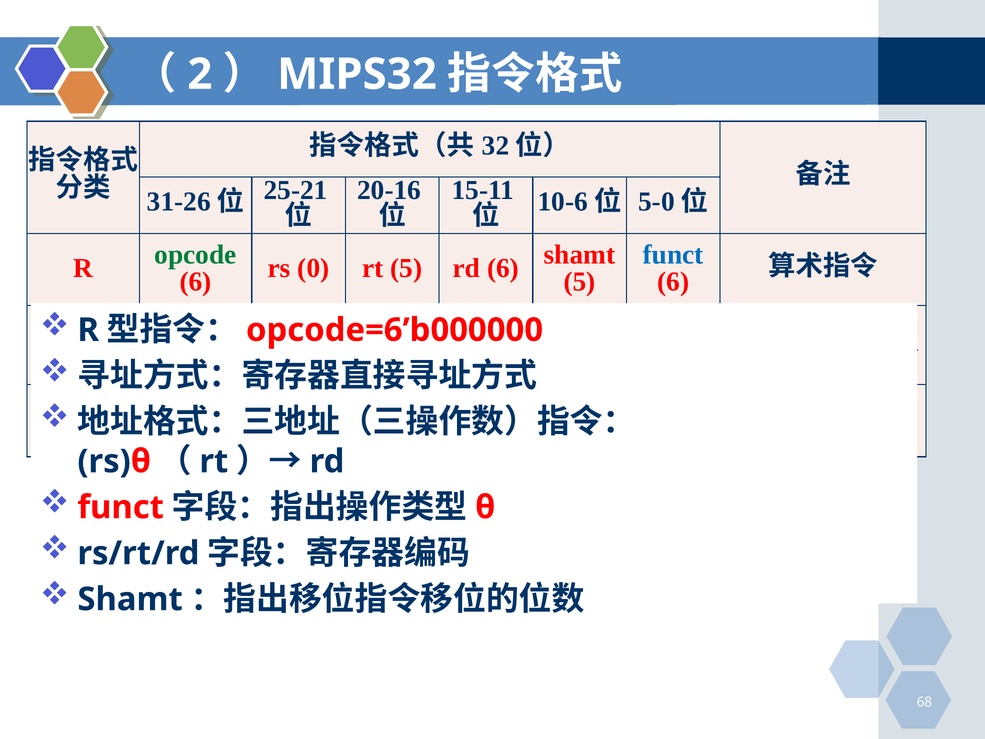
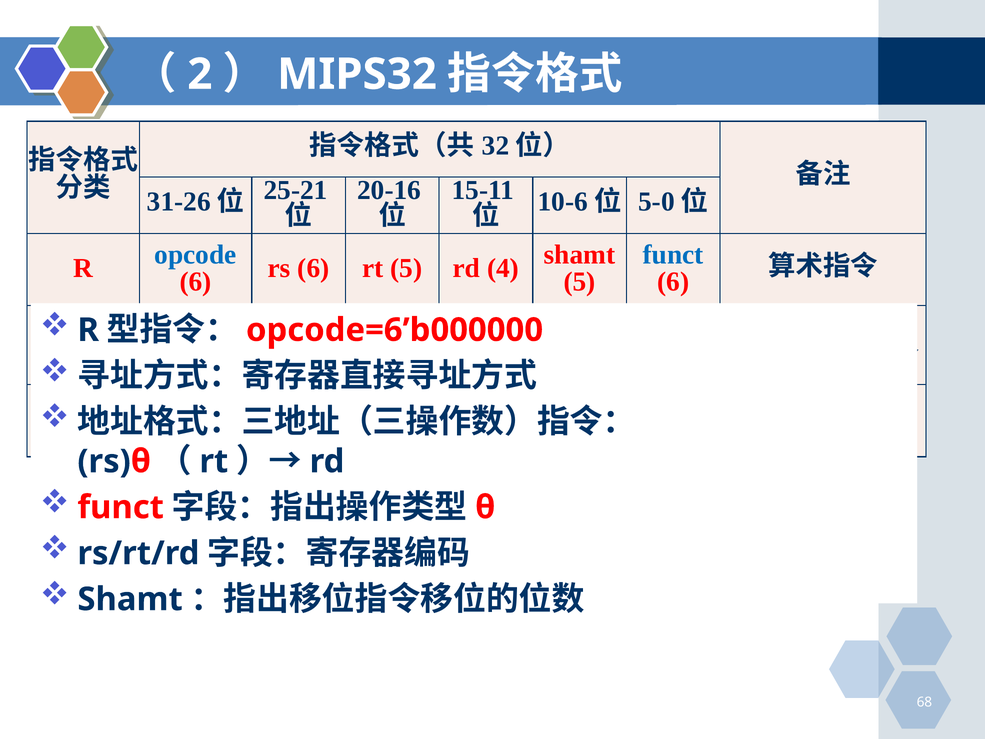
opcode colour: green -> blue (196, 254)
rs 0: 0 -> 6 (313, 268)
rd 6: 6 -> 4 (503, 268)
